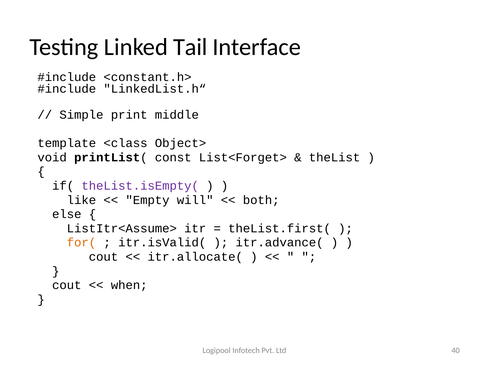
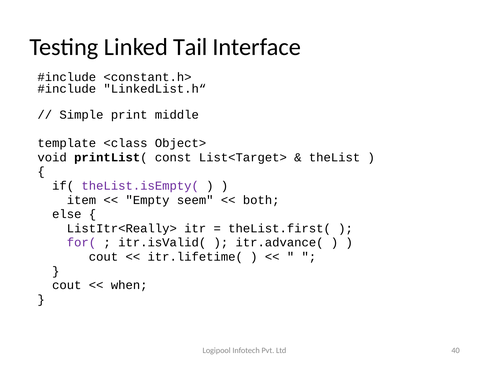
List<Forget>: List<Forget> -> List<Target> (243, 157)
like: like -> item (81, 200)
will: will -> seem (195, 200)
ListItr<Assume>: ListItr<Assume> -> ListItr<Really> (122, 228)
for( colour: orange -> purple (81, 242)
itr.allocate(: itr.allocate( -> itr.lifetime( (195, 257)
